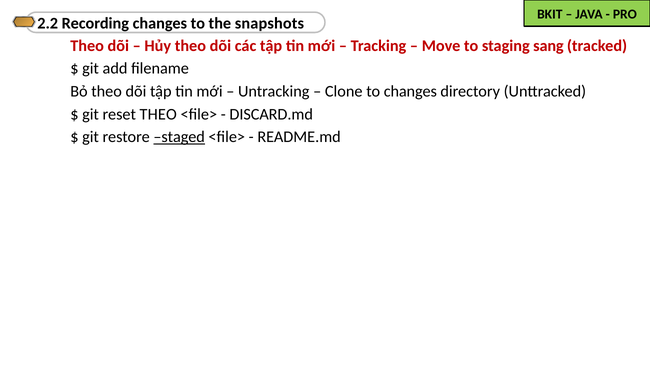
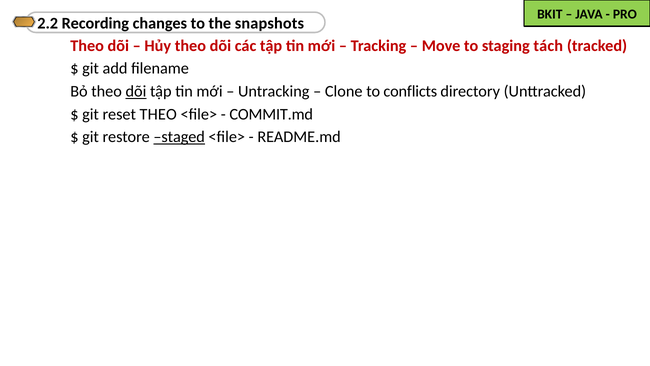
sang: sang -> tách (548, 46)
dõi underline: none -> present (136, 91)
to changes: changes -> conflicts (410, 91)
DISCARD.md: DISCARD.md -> COMMIT.md (271, 114)
